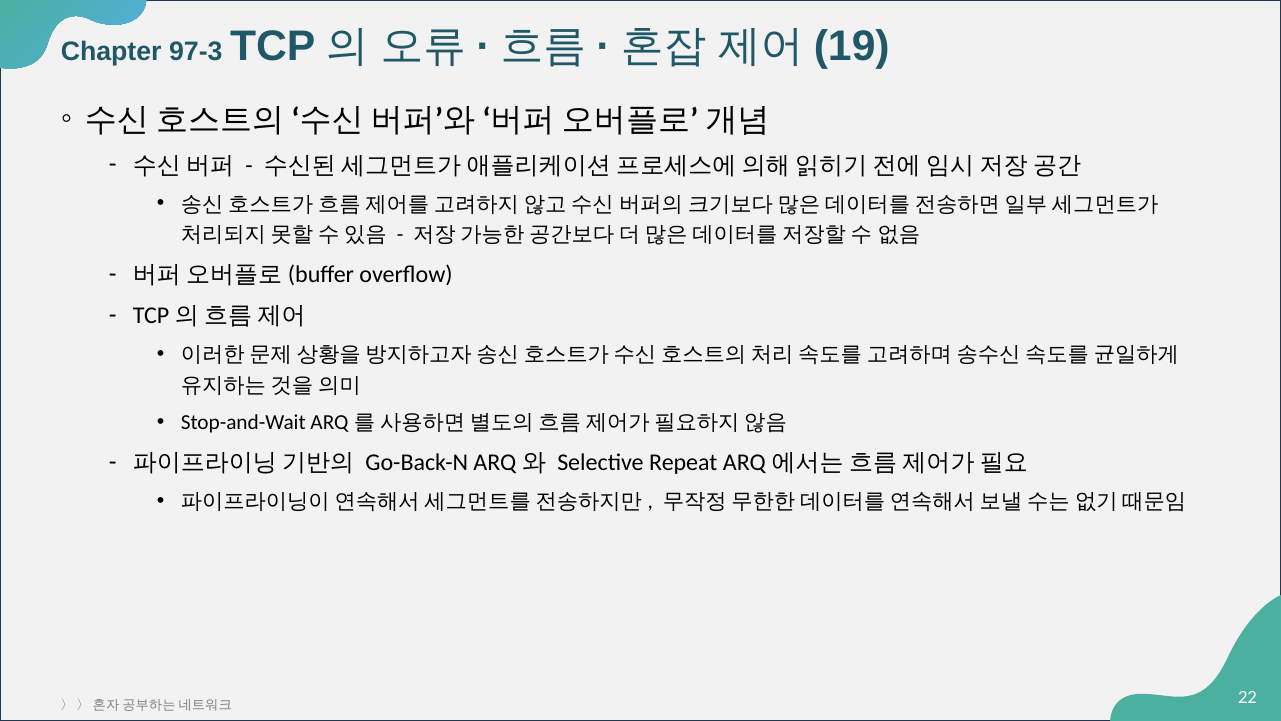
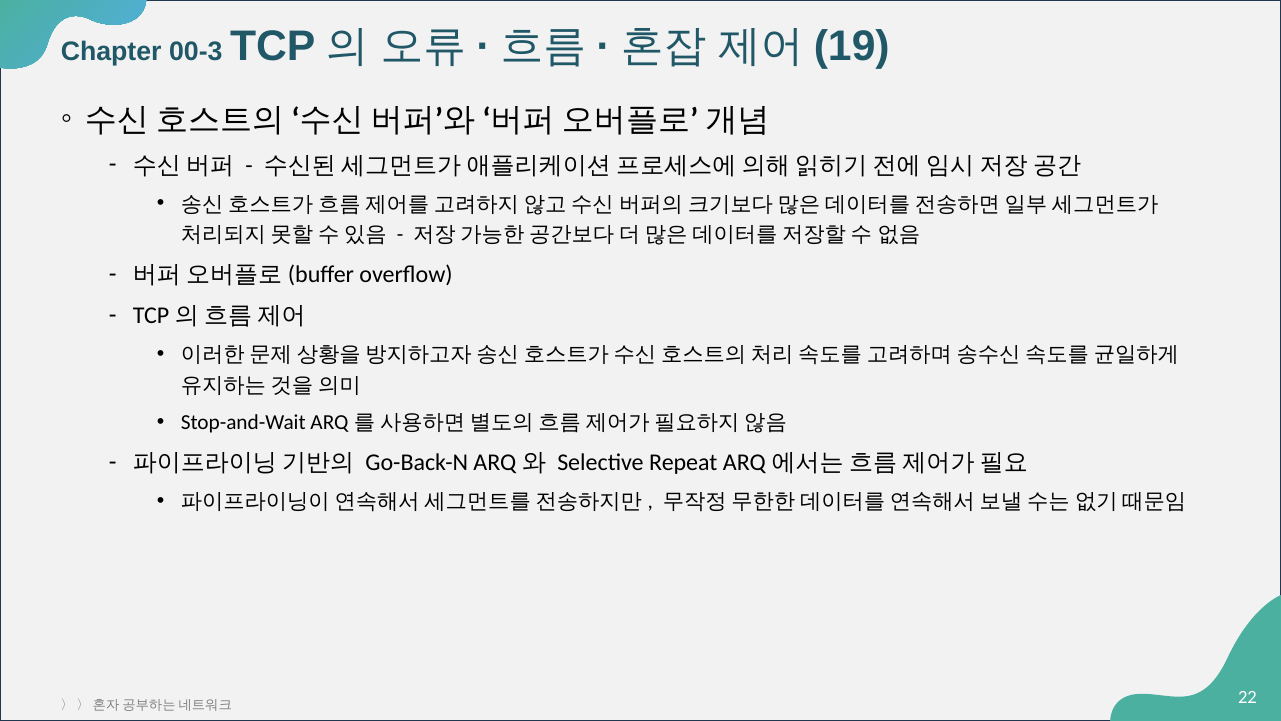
97-3: 97-3 -> 00-3 (196, 52)
